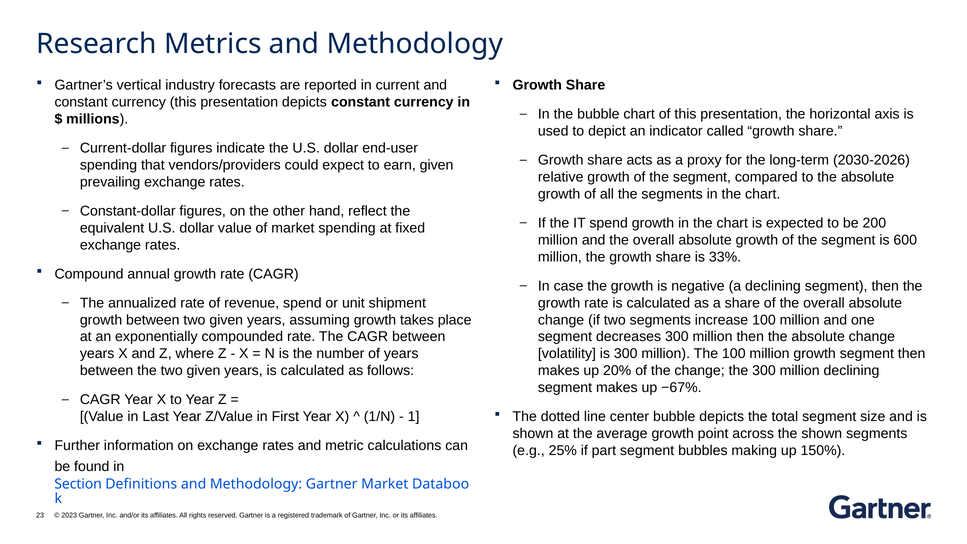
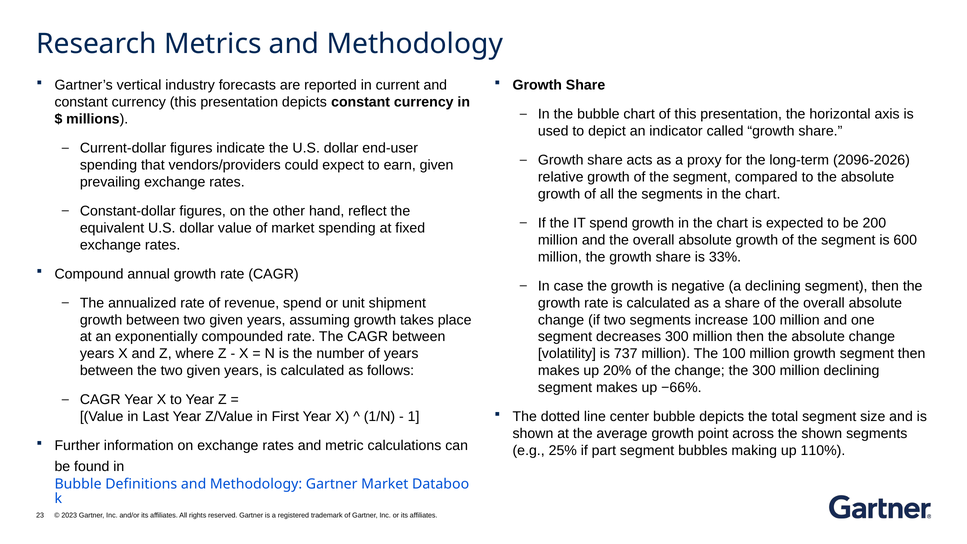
2030-2026: 2030-2026 -> 2096-2026 (871, 160)
is 300: 300 -> 737 (626, 354)
−67%: −67% -> −66% (681, 388)
150%: 150% -> 110% (823, 450)
Section: Section -> Bubble (78, 484)
